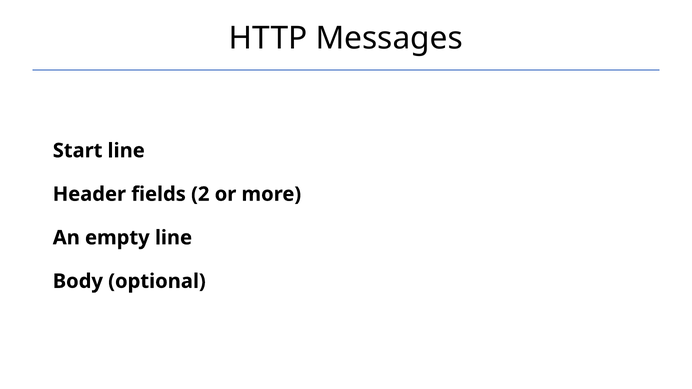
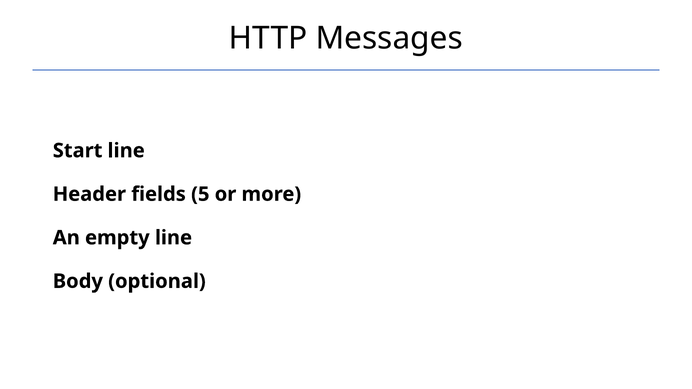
2: 2 -> 5 (200, 194)
